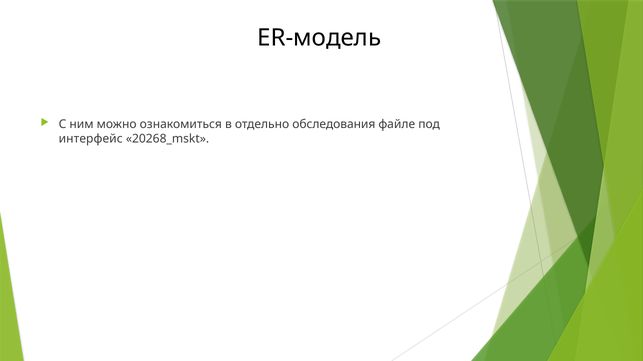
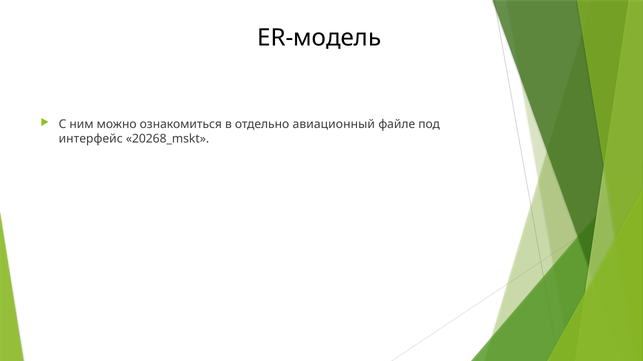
обследования: обследования -> авиационный (334, 124)
